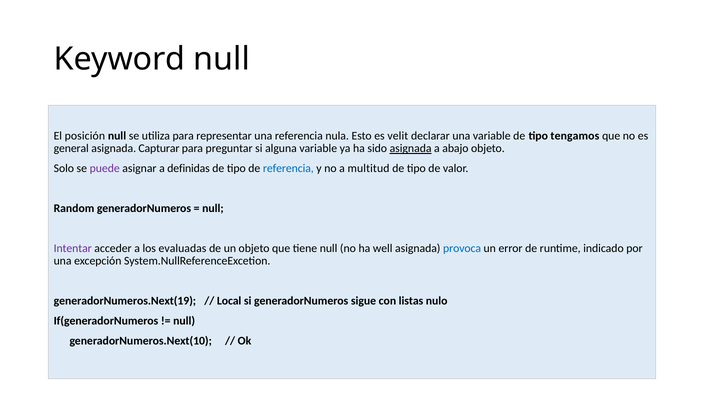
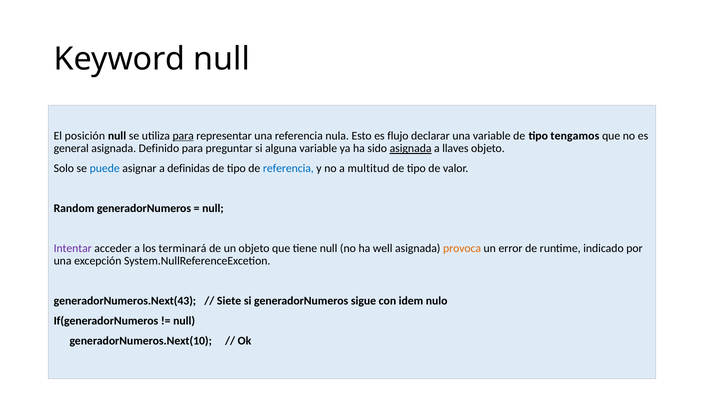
para underline: none -> present (183, 136)
velit: velit -> flujo (398, 136)
Capturar: Capturar -> Definido (159, 148)
abajo: abajo -> llaves (455, 148)
puede colour: purple -> blue (105, 168)
evaluadas: evaluadas -> terminará (183, 248)
provoca colour: blue -> orange (462, 248)
generadorNumeros.Next(19: generadorNumeros.Next(19 -> generadorNumeros.Next(43 (125, 301)
Local: Local -> Siete (229, 301)
listas: listas -> idem (411, 301)
